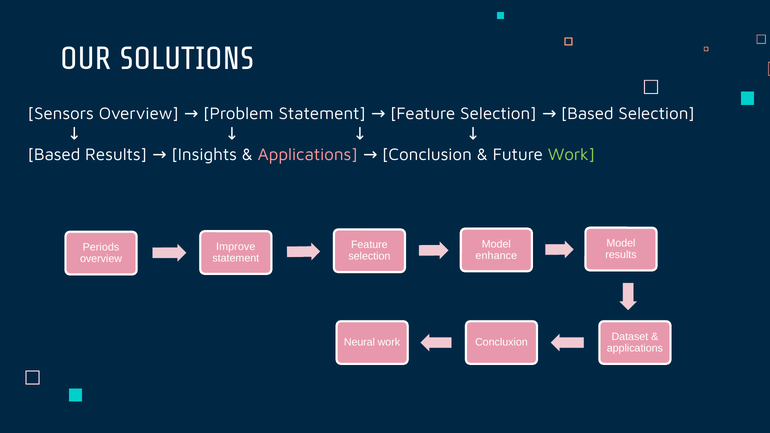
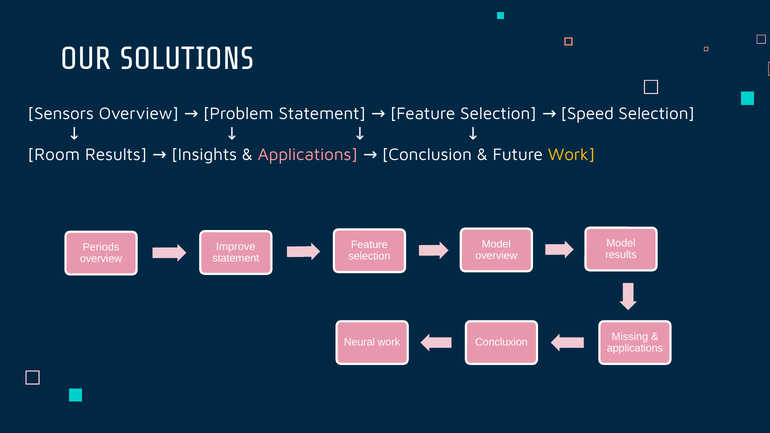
Selection Based: Based -> Speed (587, 114)
Based: Based -> Room (54, 155)
Work colour: light green -> yellow (571, 155)
enhance: enhance -> overview (496, 256)
Dataset: Dataset -> Missing (630, 337)
